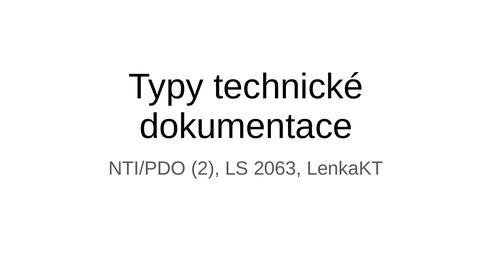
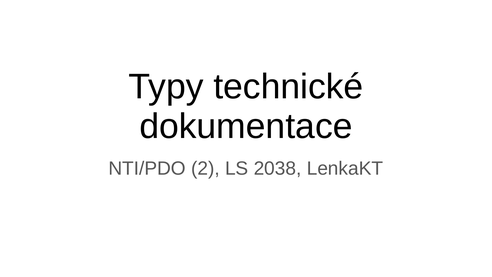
2063: 2063 -> 2038 (278, 168)
